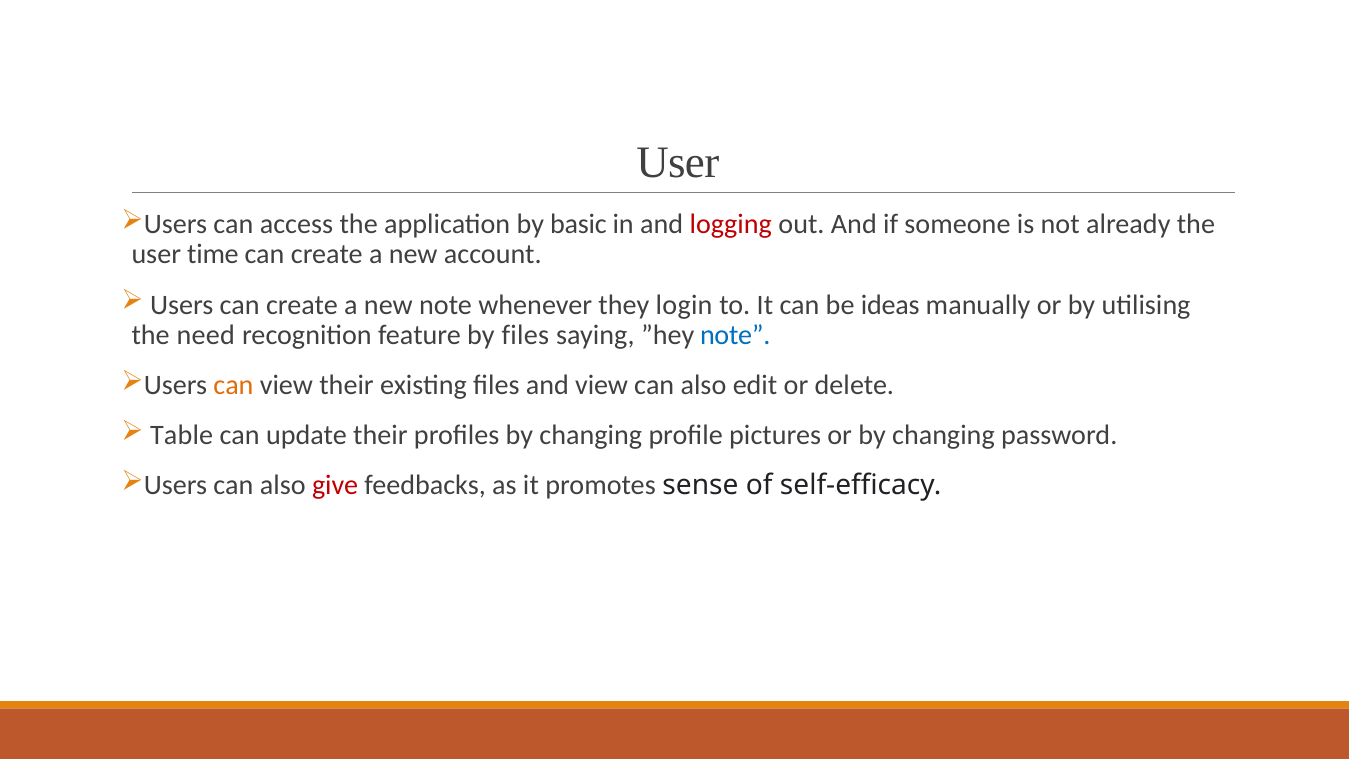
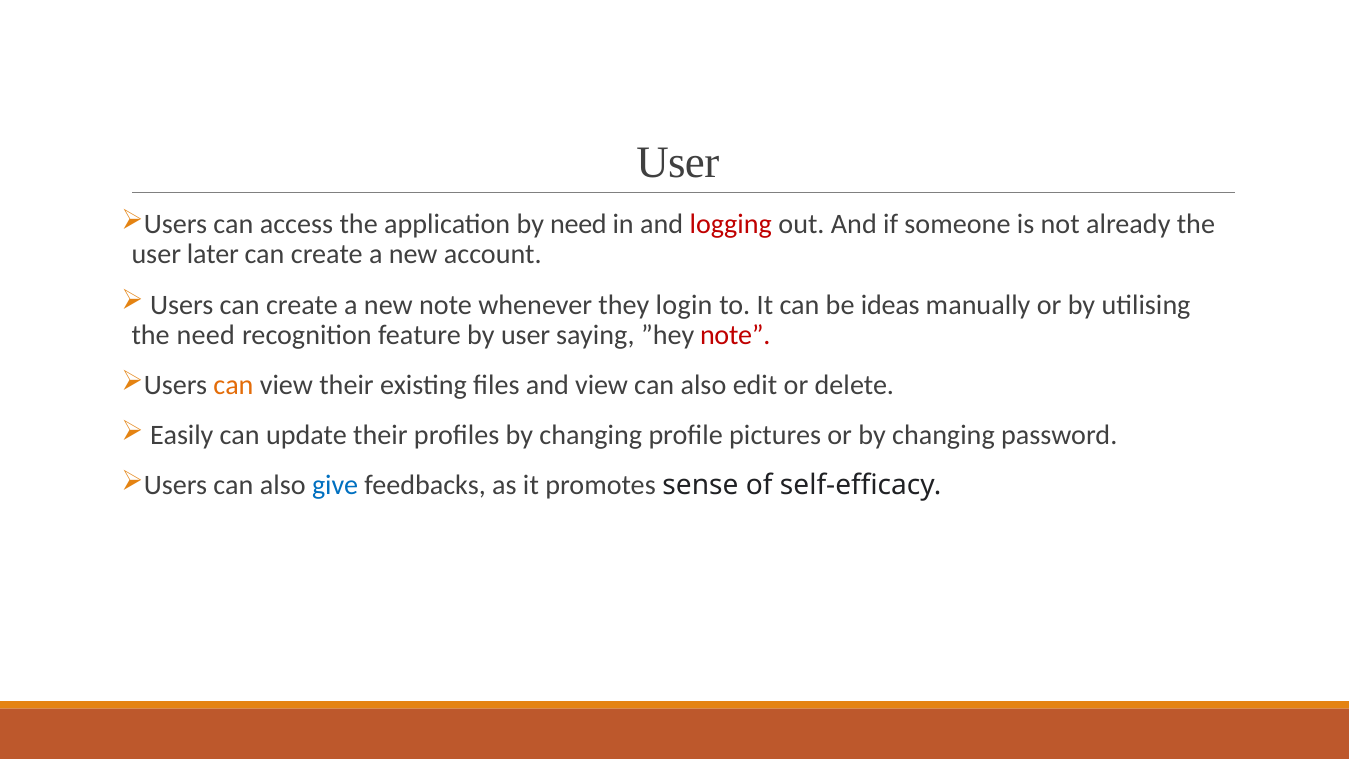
by basic: basic -> need (578, 224)
time: time -> later (213, 255)
by files: files -> user (526, 335)
note colour: blue -> red (735, 335)
Table: Table -> Easily (182, 435)
give colour: red -> blue (335, 485)
